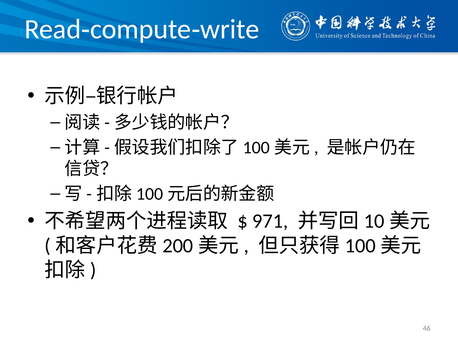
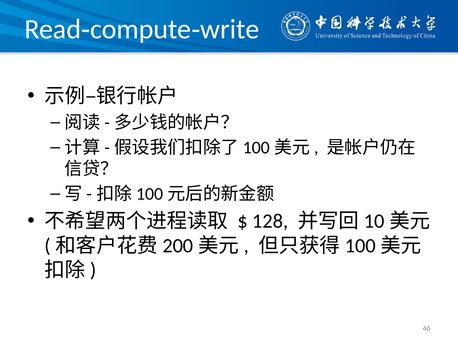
971: 971 -> 128 (270, 221)
